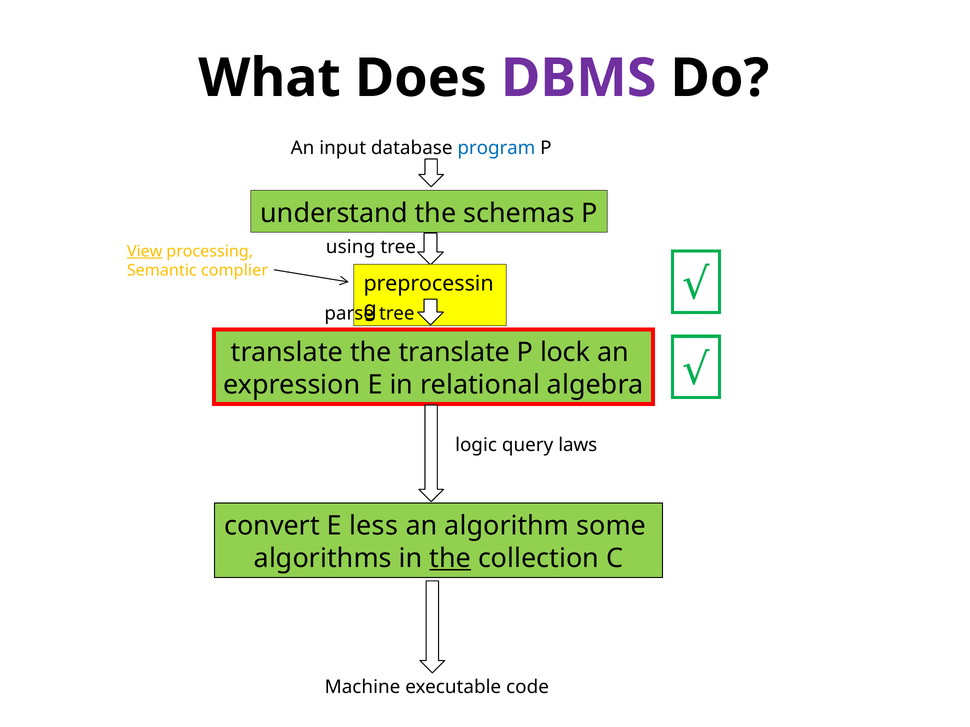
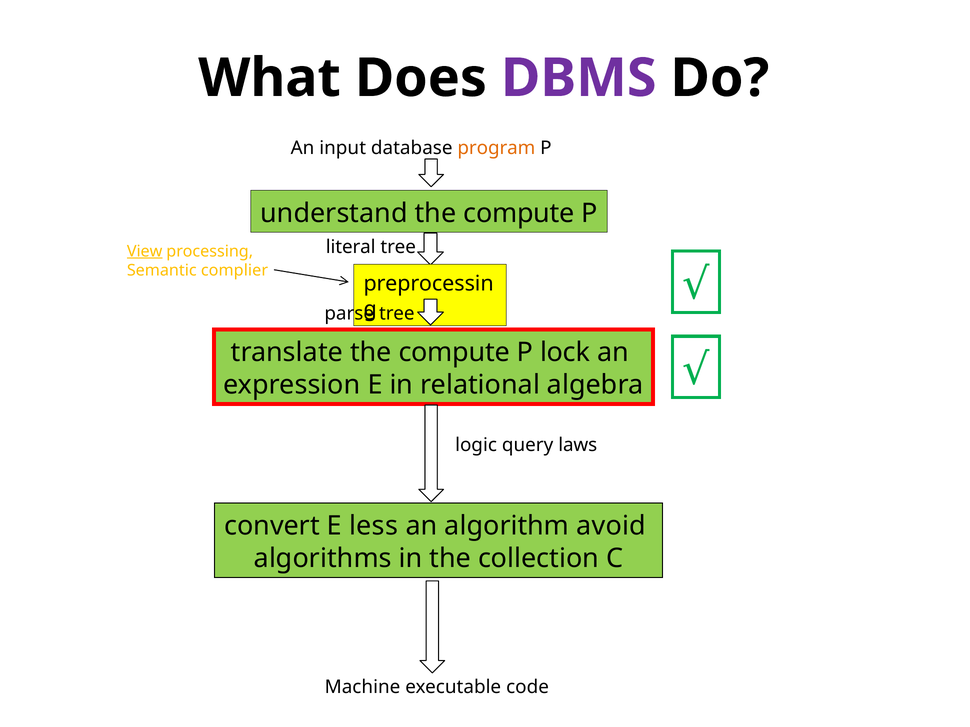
program colour: blue -> orange (496, 148)
understand the schemas: schemas -> compute (519, 213)
using: using -> literal (351, 247)
translate the translate: translate -> compute (454, 353)
some: some -> avoid (611, 526)
the underline: present -> none (450, 559)
